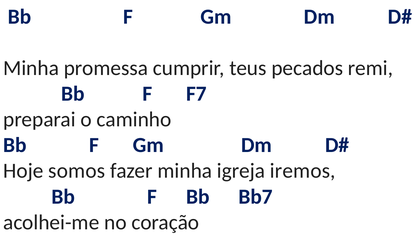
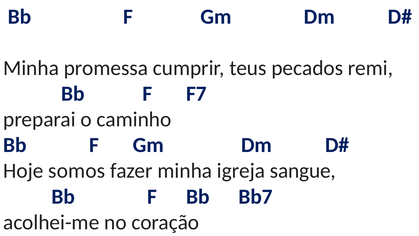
iremos: iremos -> sangue (303, 171)
